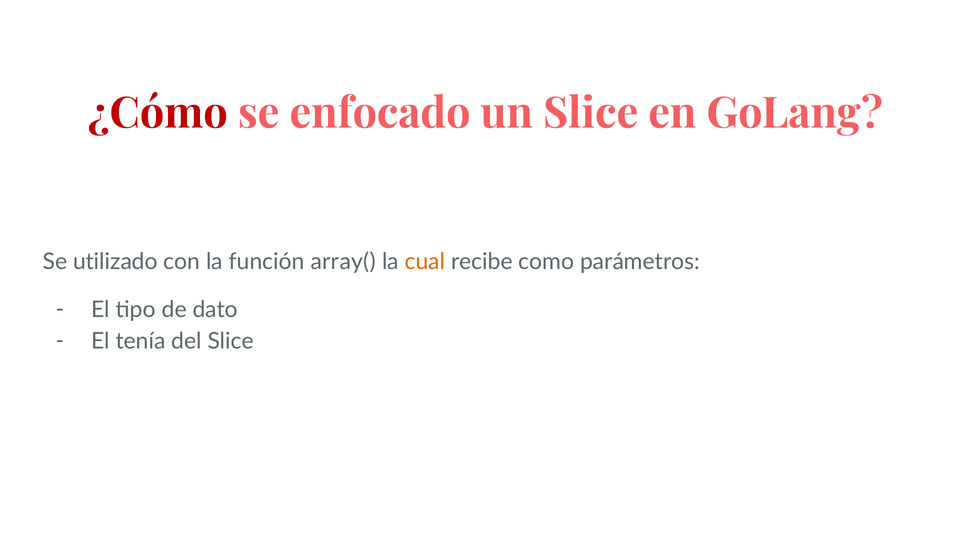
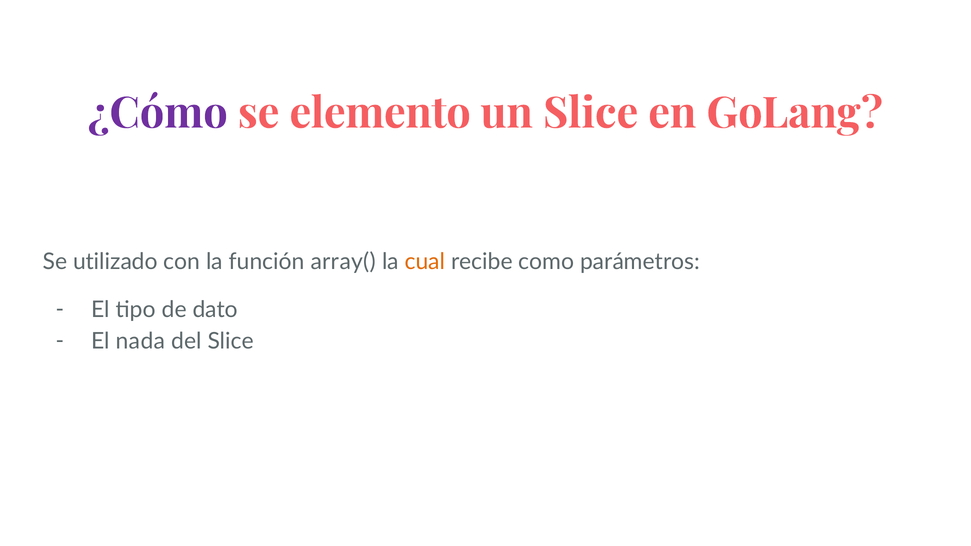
¿Cómo colour: red -> purple (158, 113)
enfocado: enfocado -> elemento (380, 113)
tenía: tenía -> nada (141, 341)
